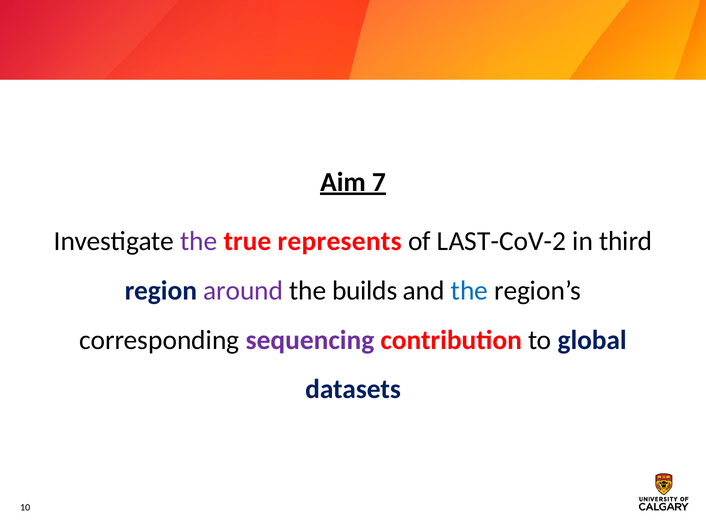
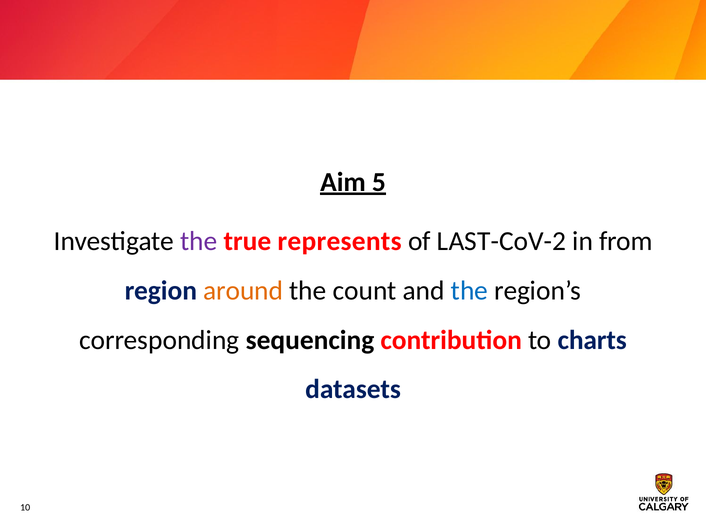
7: 7 -> 5 (379, 182)
third: third -> from (626, 241)
around colour: purple -> orange (243, 291)
builds: builds -> count (365, 291)
sequencing colour: purple -> black (310, 340)
global: global -> charts (592, 340)
